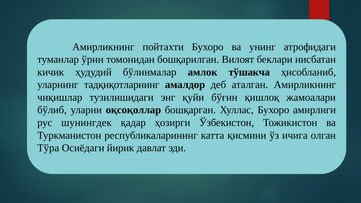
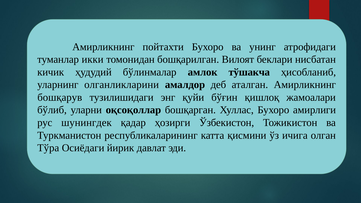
ўрин: ўрин -> икки (93, 59)
тадқиқотларнинг: тадқиқотларнинг -> олганликларини (122, 85)
чиқишлар: чиқишлар -> бошқарув (60, 97)
